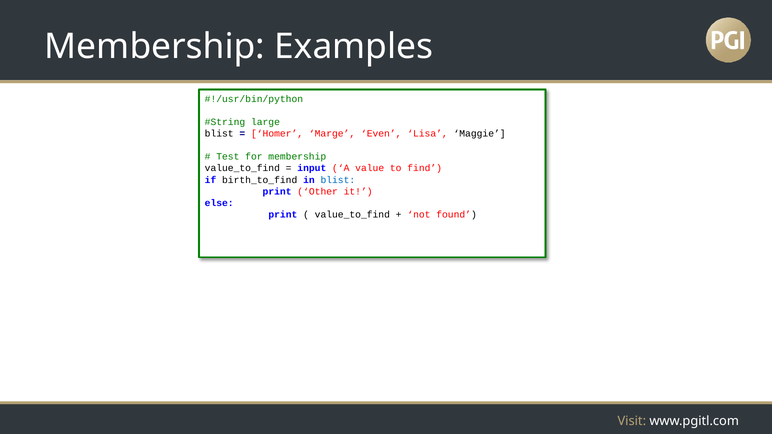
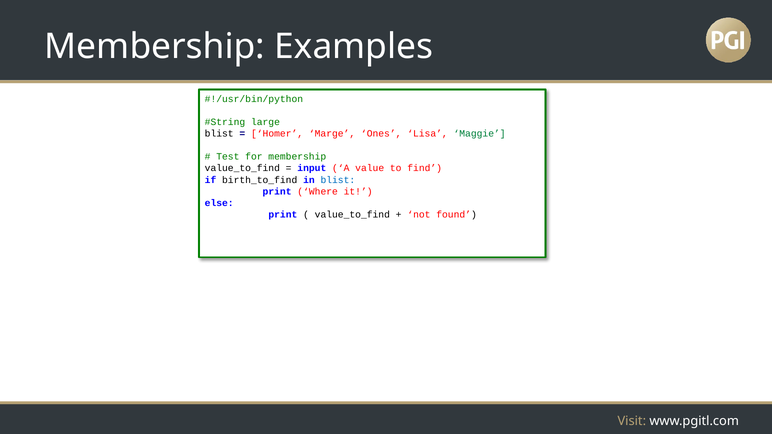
Even: Even -> Ones (381, 134)
Maggie colour: black -> green (480, 134)
Other: Other -> Where (318, 192)
